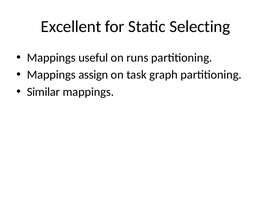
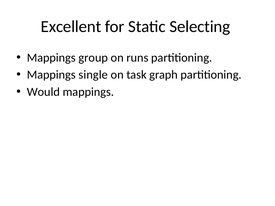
useful: useful -> group (93, 58)
assign: assign -> single (93, 75)
Similar: Similar -> Would (43, 92)
